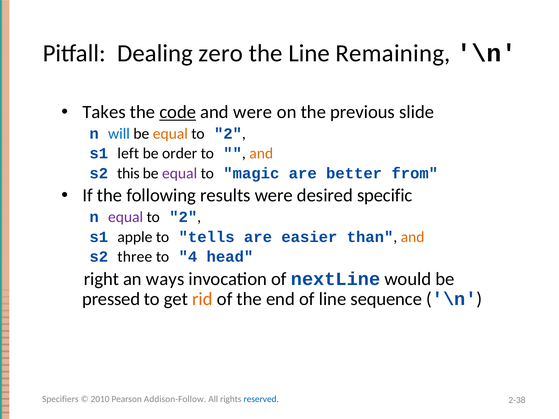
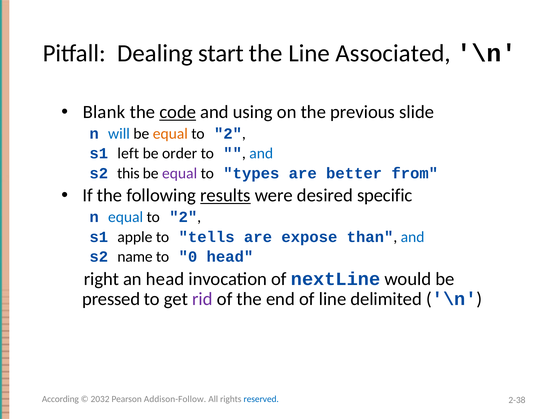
zero: zero -> start (221, 53)
Remaining: Remaining -> Associated (393, 53)
Takes: Takes -> Blank (104, 112)
and were: were -> using (253, 112)
and colour: orange -> blue (261, 154)
magic: magic -> types (251, 173)
results underline: none -> present (225, 196)
equal colour: purple -> blue (126, 217)
easier: easier -> expose (309, 237)
and colour: orange -> blue (413, 237)
three: three -> name (135, 257)
4: 4 -> 0 (188, 257)
an ways: ways -> head (165, 279)
rid colour: orange -> purple (202, 299)
sequence: sequence -> delimited (386, 299)
Specifiers: Specifiers -> According (60, 399)
2010: 2010 -> 2032 (100, 399)
